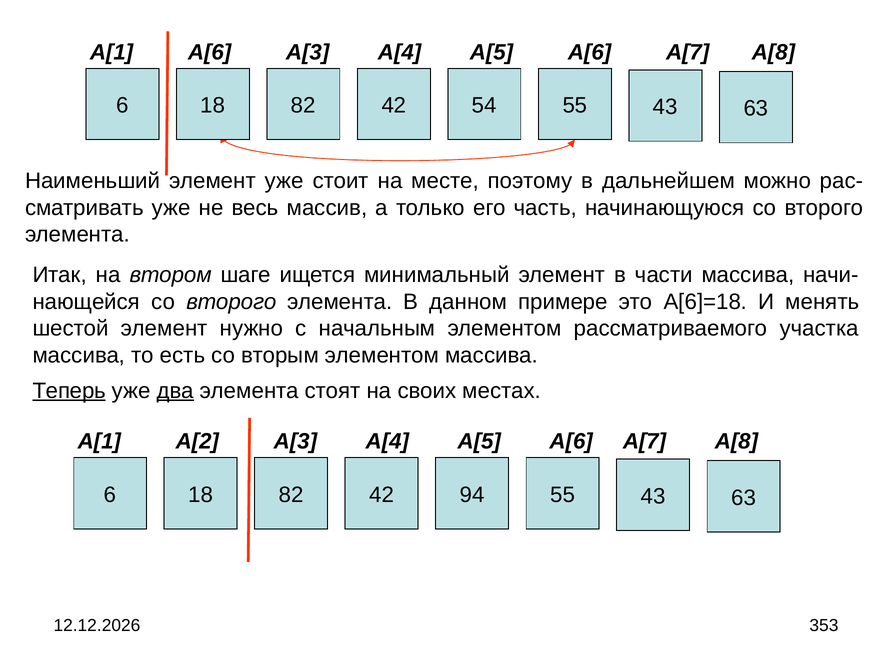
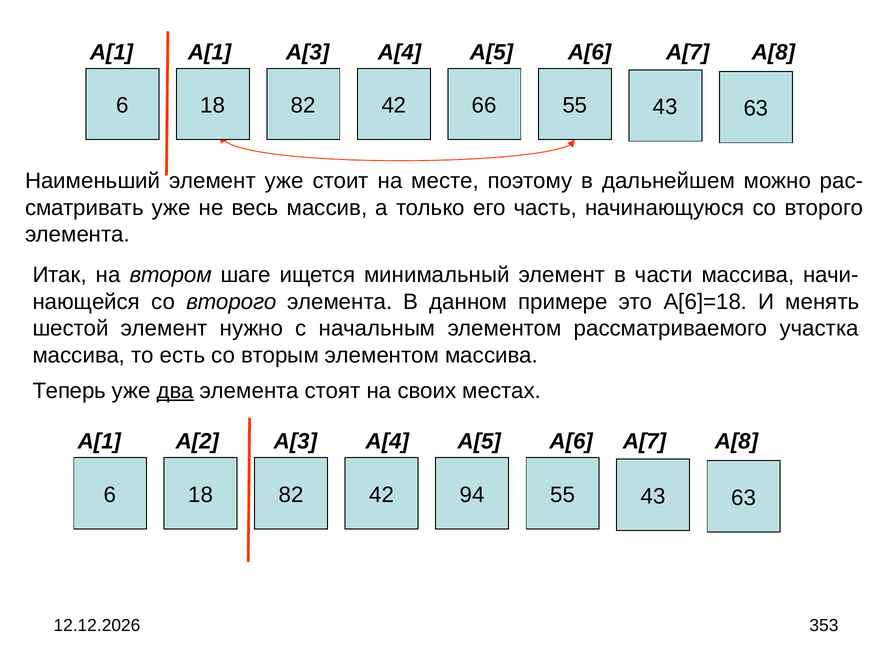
A[1 A[6: A[6 -> A[1 (210, 52)
54: 54 -> 66 (484, 106)
Теперь underline: present -> none (69, 391)
